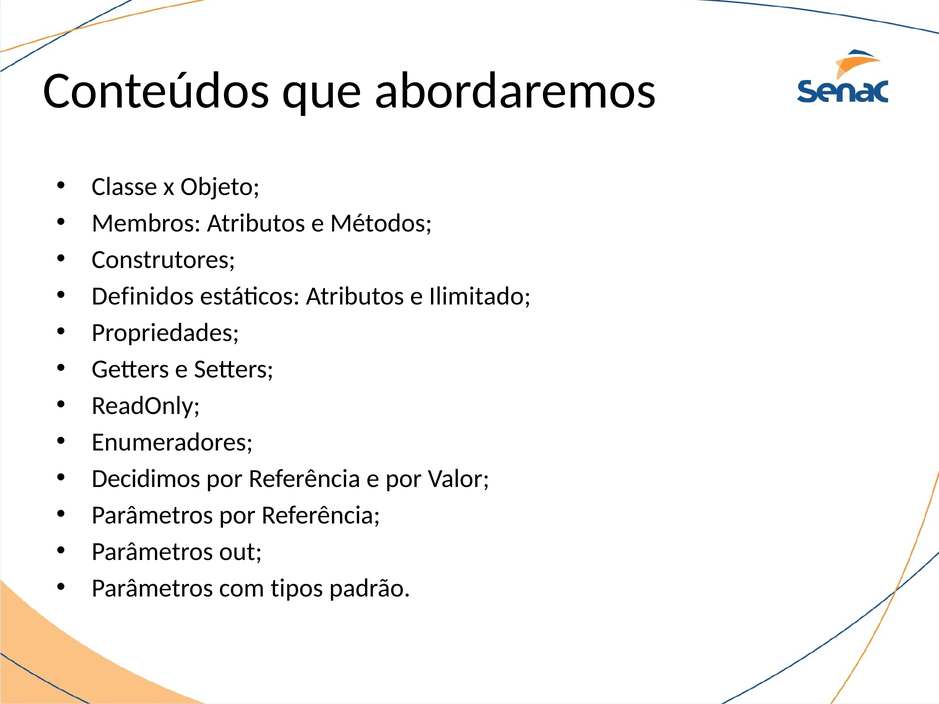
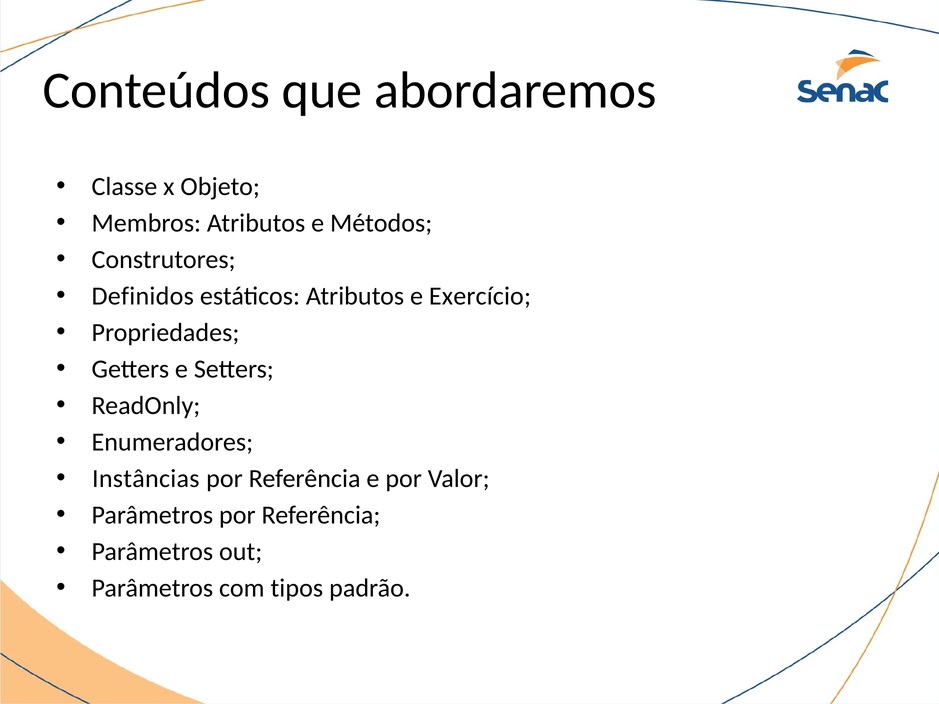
Ilimitado: Ilimitado -> Exercício (480, 296)
Decidimos: Decidimos -> Instâncias (146, 479)
